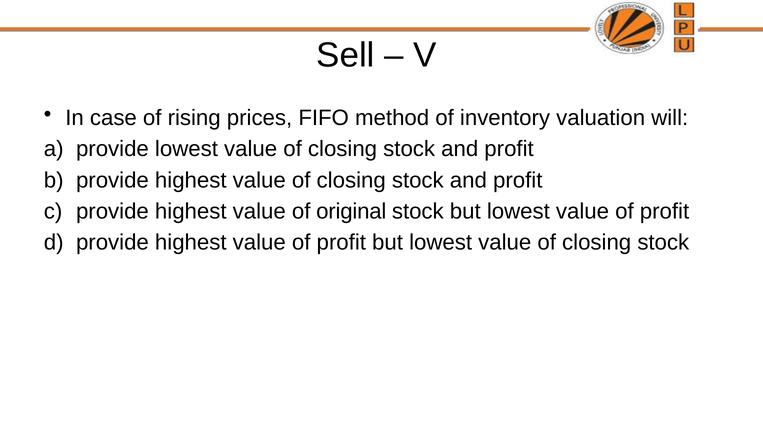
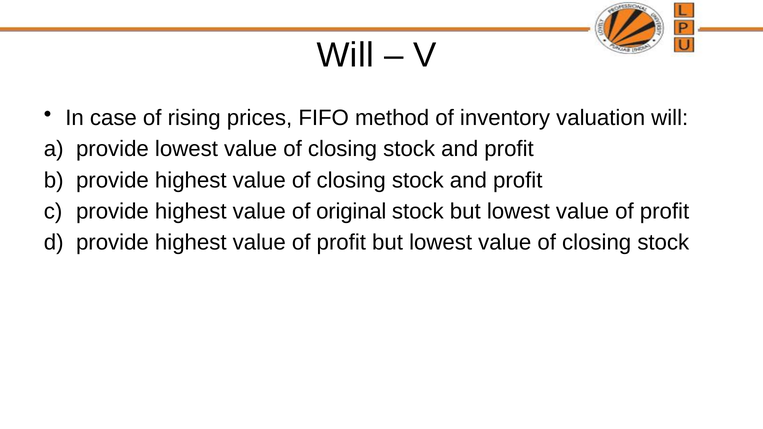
Sell: Sell -> Will (345, 55)
